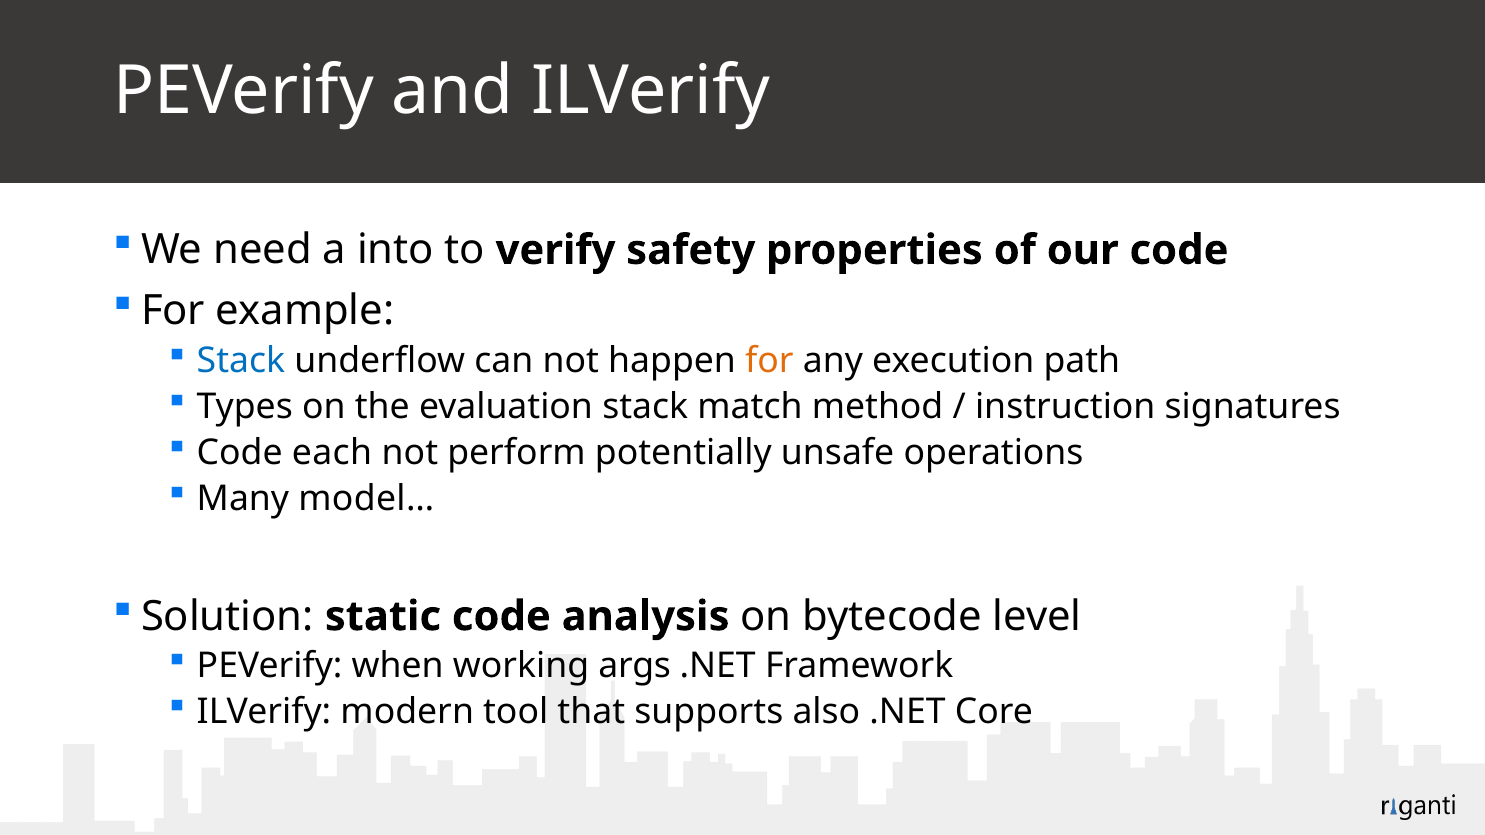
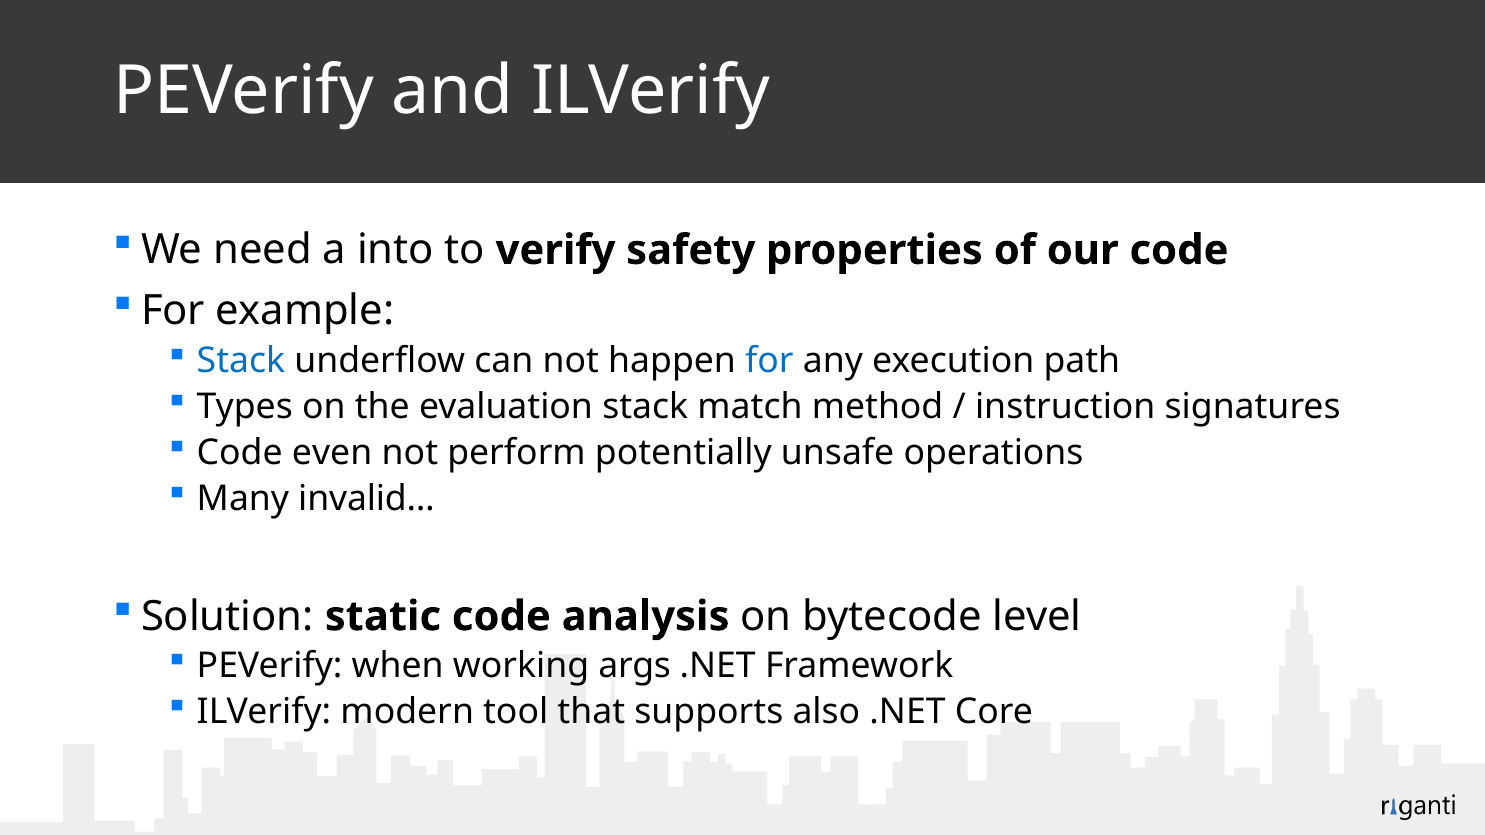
for colour: orange -> blue (769, 360)
each: each -> even (332, 453)
model…: model… -> invalid… (366, 499)
